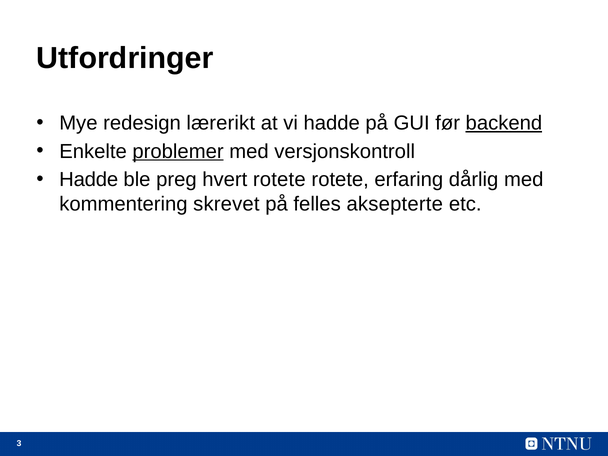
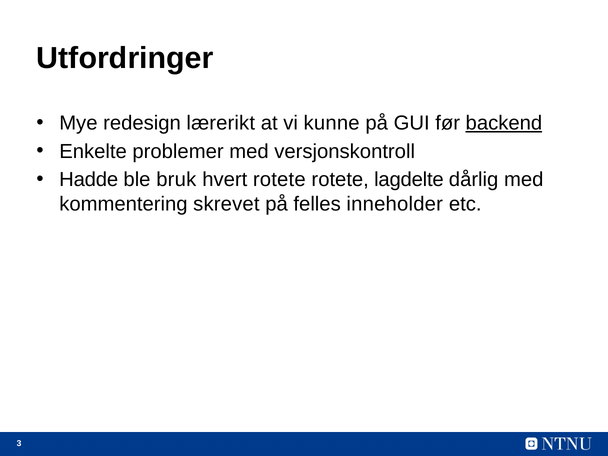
vi hadde: hadde -> kunne (332, 123)
problemer underline: present -> none (178, 151)
preg: preg -> bruk (176, 180)
erfaring: erfaring -> lagdelte (409, 180)
aksepterte: aksepterte -> inneholder (395, 204)
